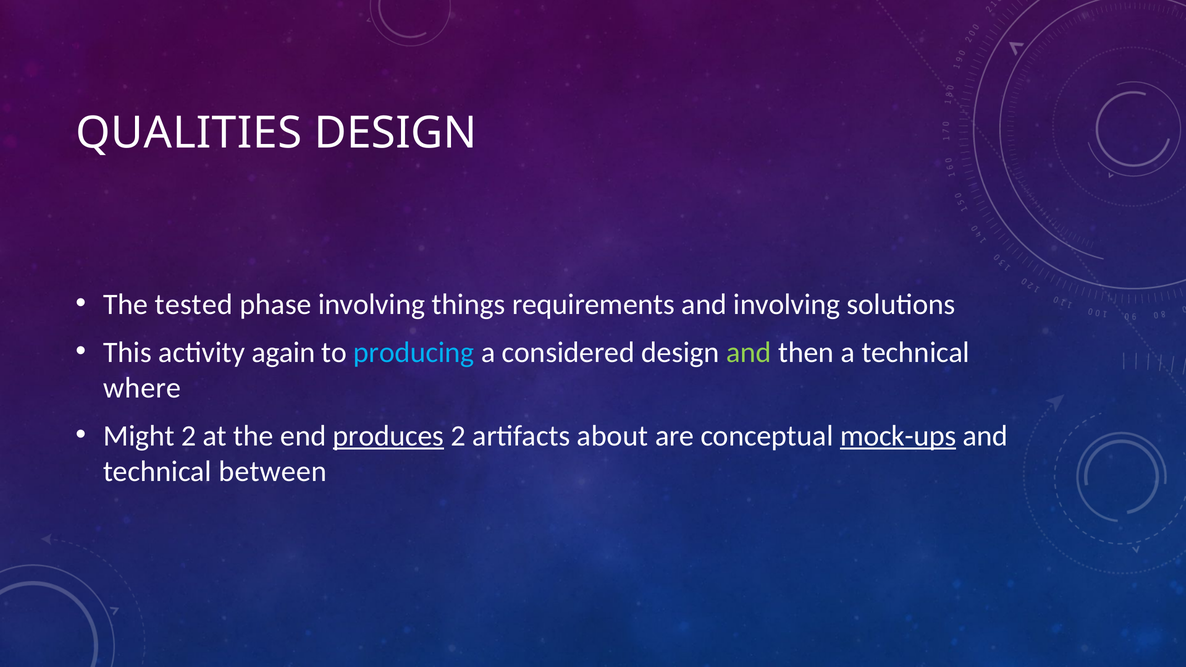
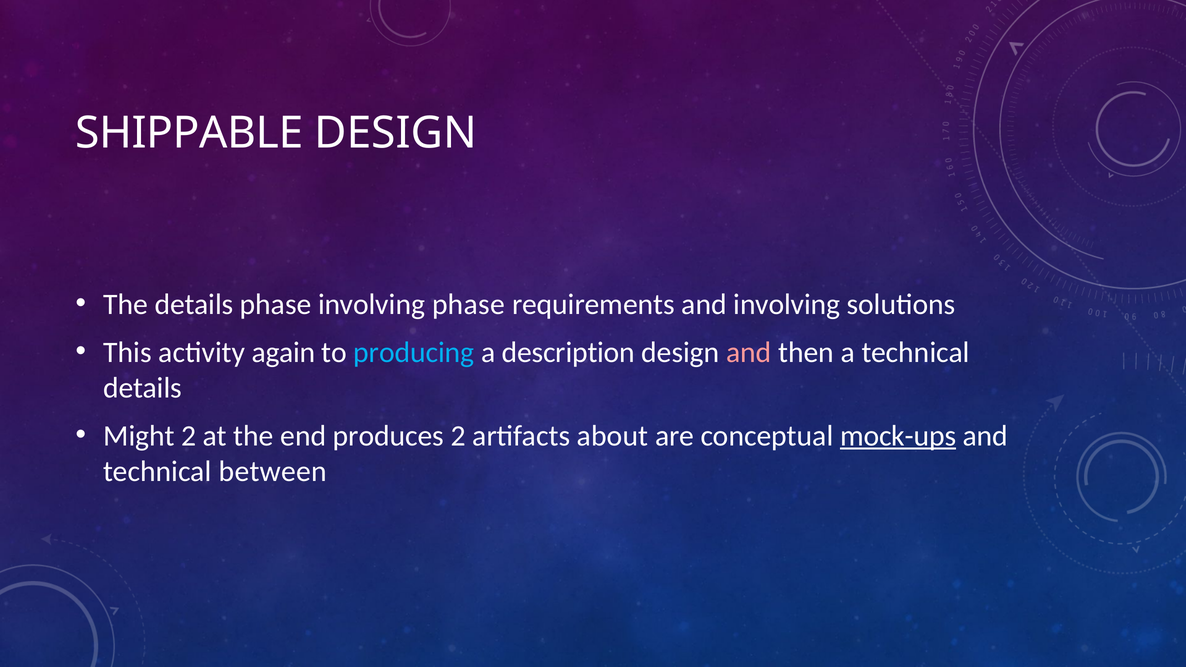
QUALITIES: QUALITIES -> SHIPPABLE (189, 133)
The tested: tested -> details (194, 304)
involving things: things -> phase (469, 304)
considered: considered -> description (568, 352)
and colour: light green -> pink (749, 352)
where: where -> details (143, 388)
produces underline: present -> none (388, 436)
